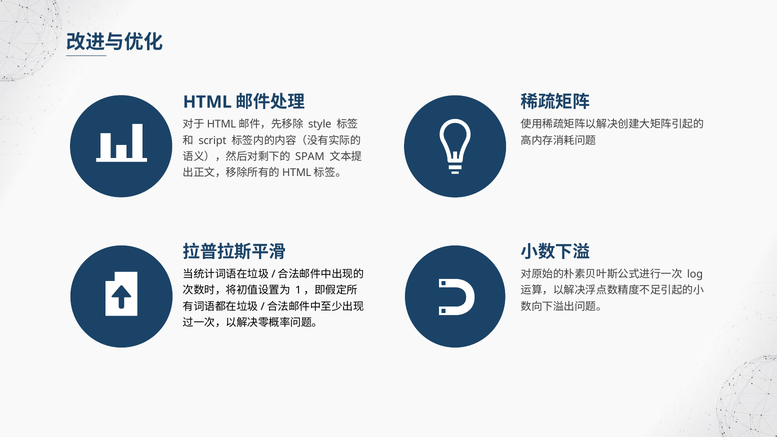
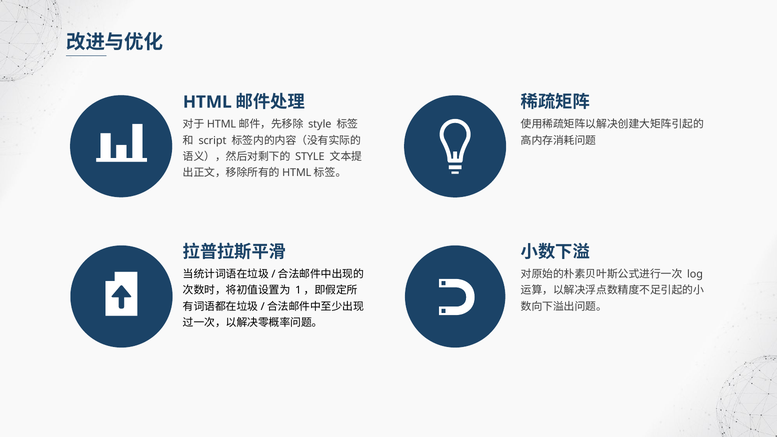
SPAM: SPAM -> STYLE (310, 157)
